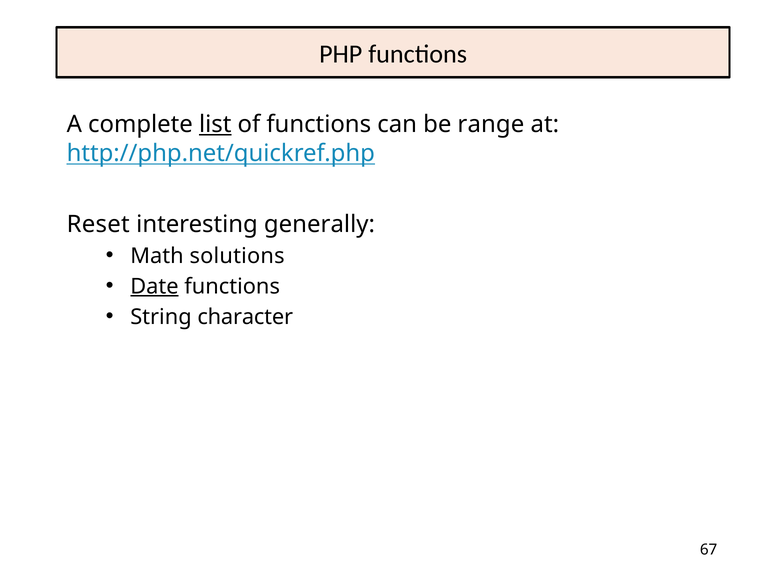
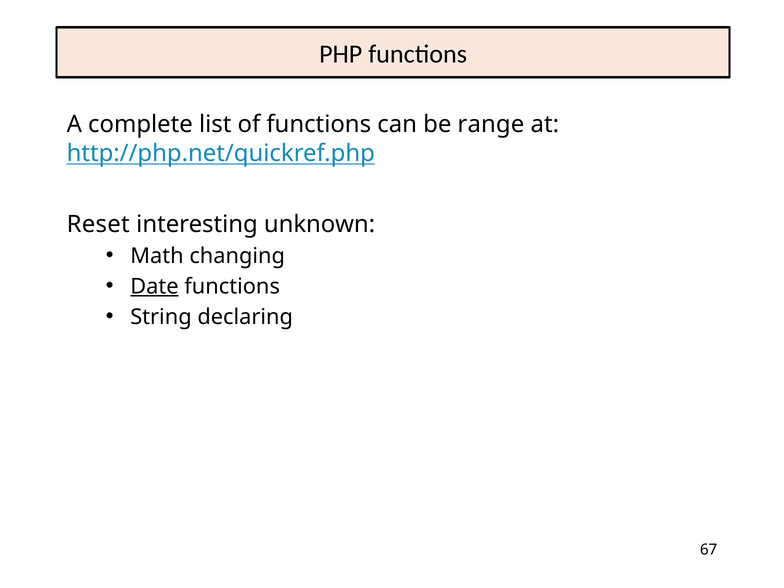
list underline: present -> none (215, 125)
generally: generally -> unknown (320, 224)
solutions: solutions -> changing (237, 256)
character: character -> declaring (245, 317)
